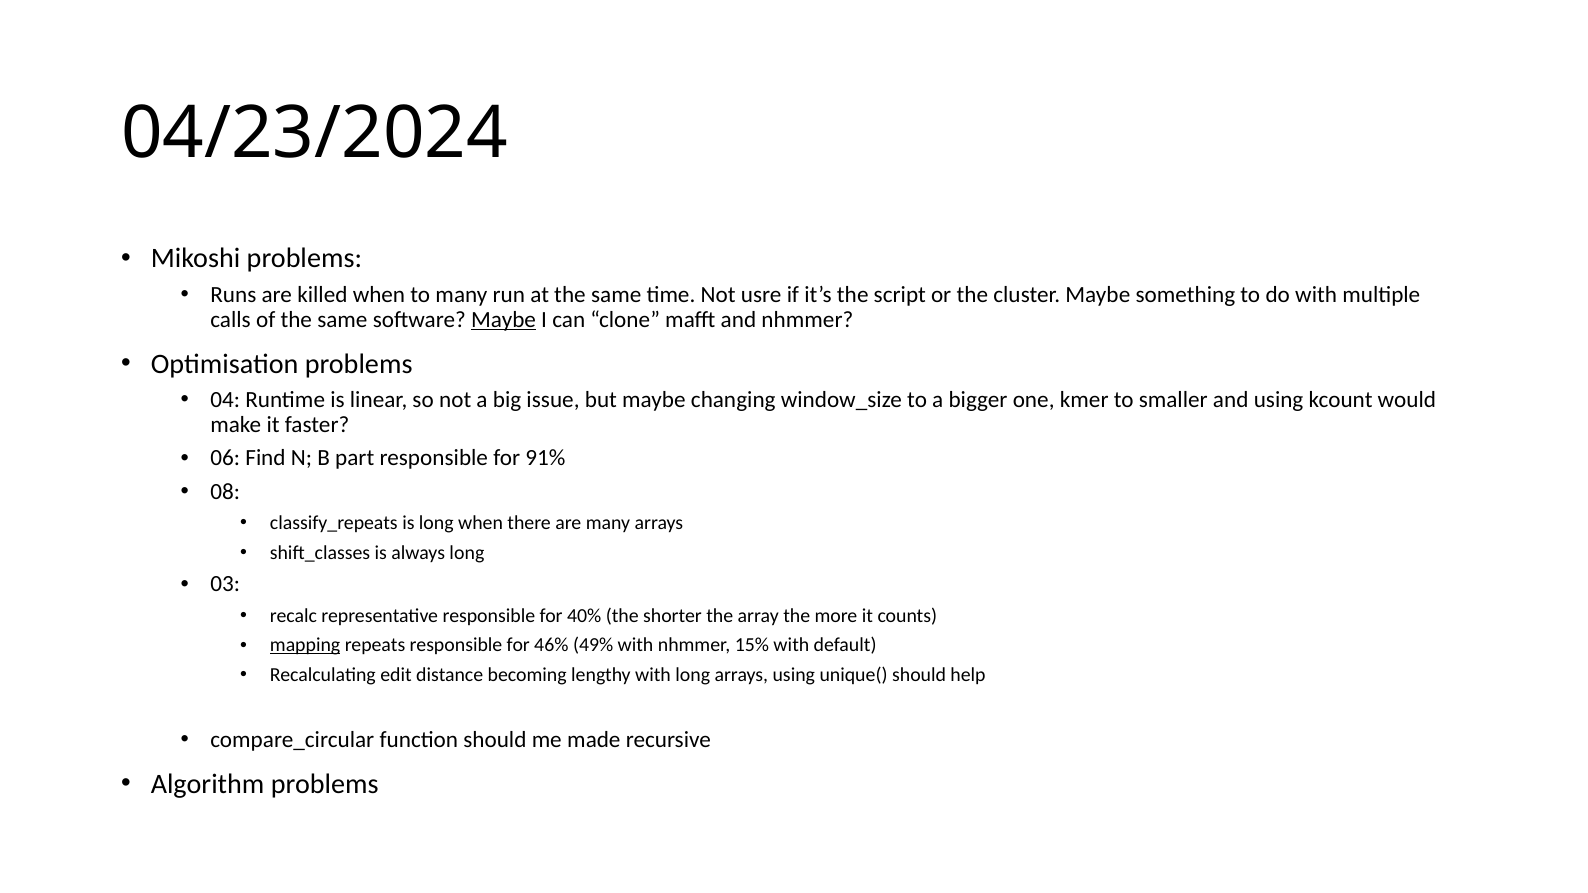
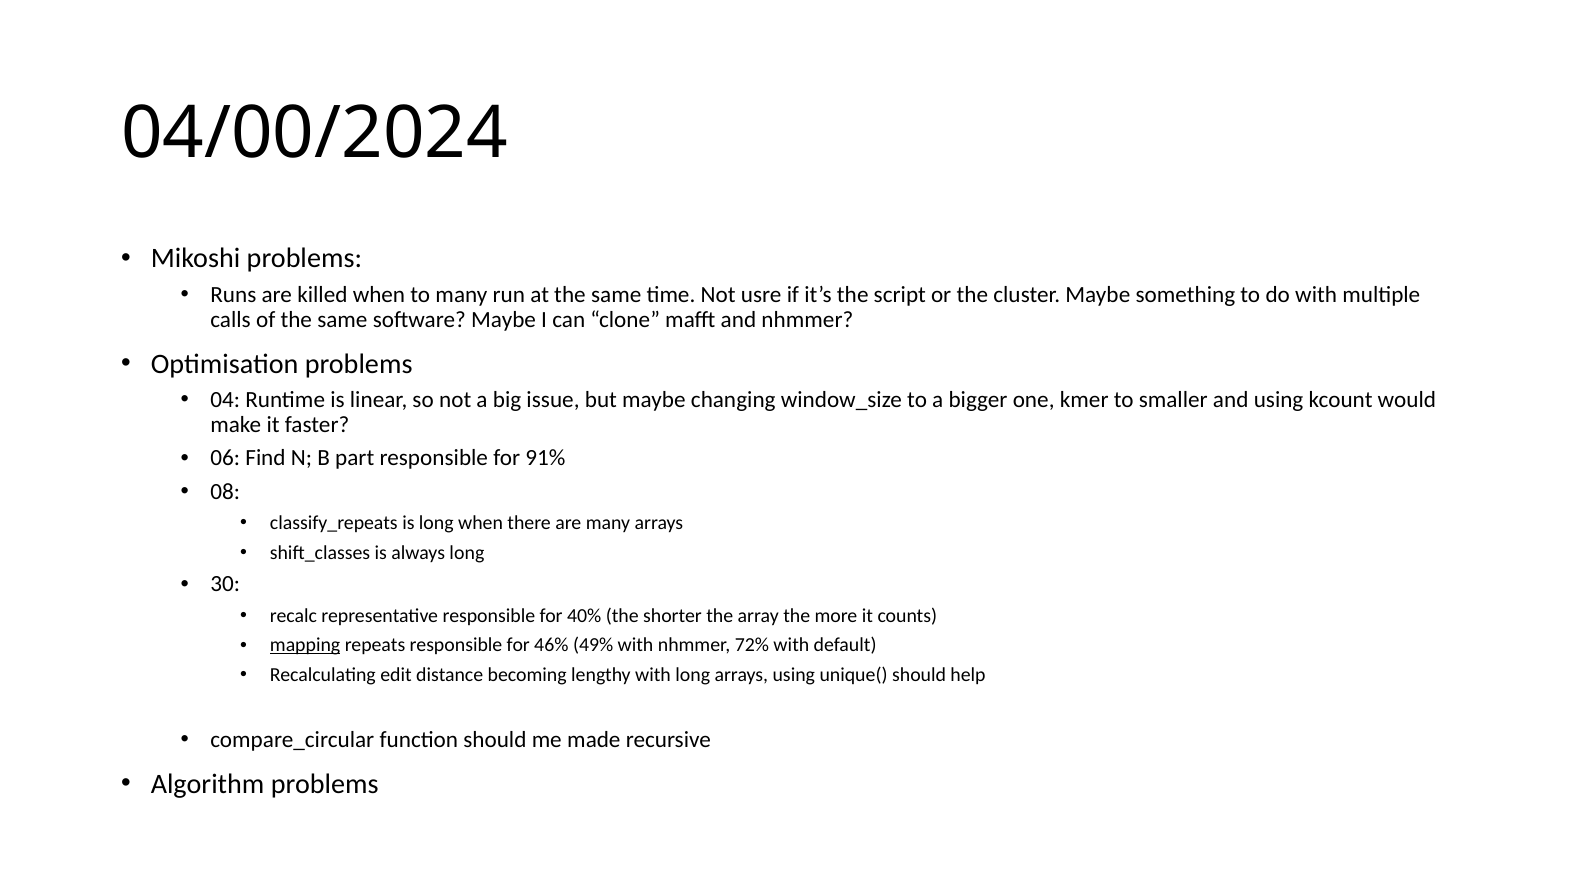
04/23/2024: 04/23/2024 -> 04/00/2024 (315, 133)
Maybe underline: present -> none (504, 320)
03: 03 -> 30 (225, 584)
15%: 15% -> 72% (752, 645)
